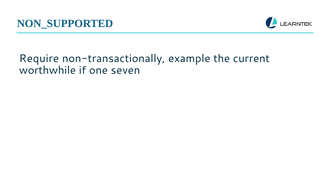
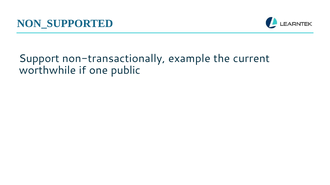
Require: Require -> Support (39, 59)
seven: seven -> public (126, 71)
